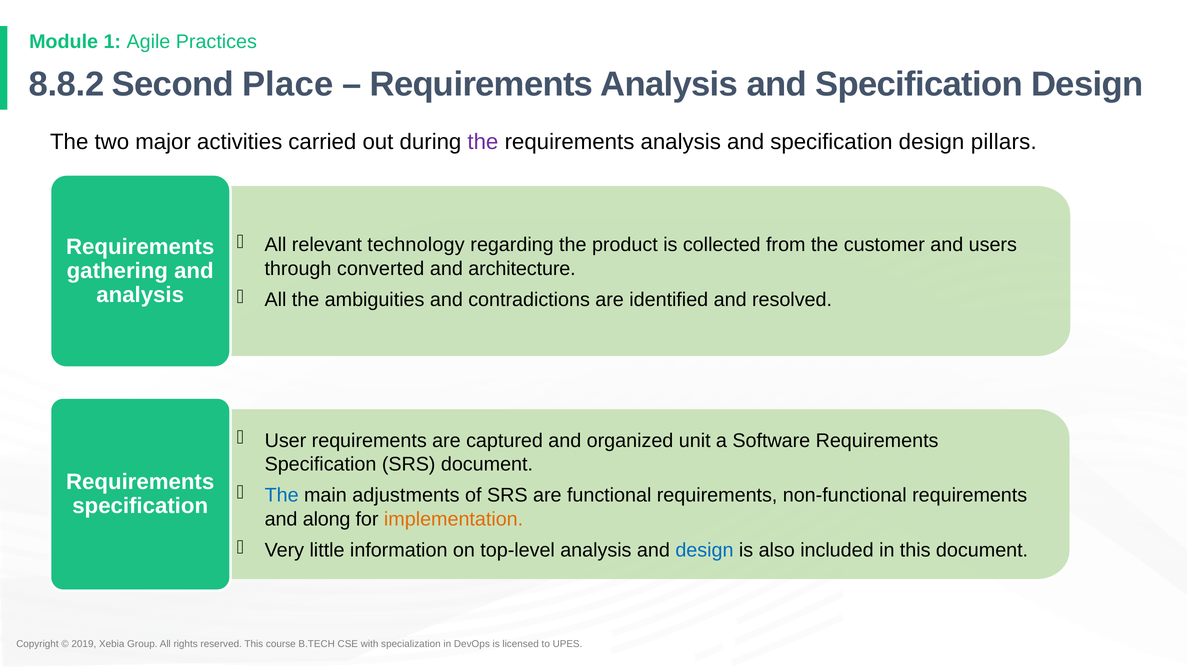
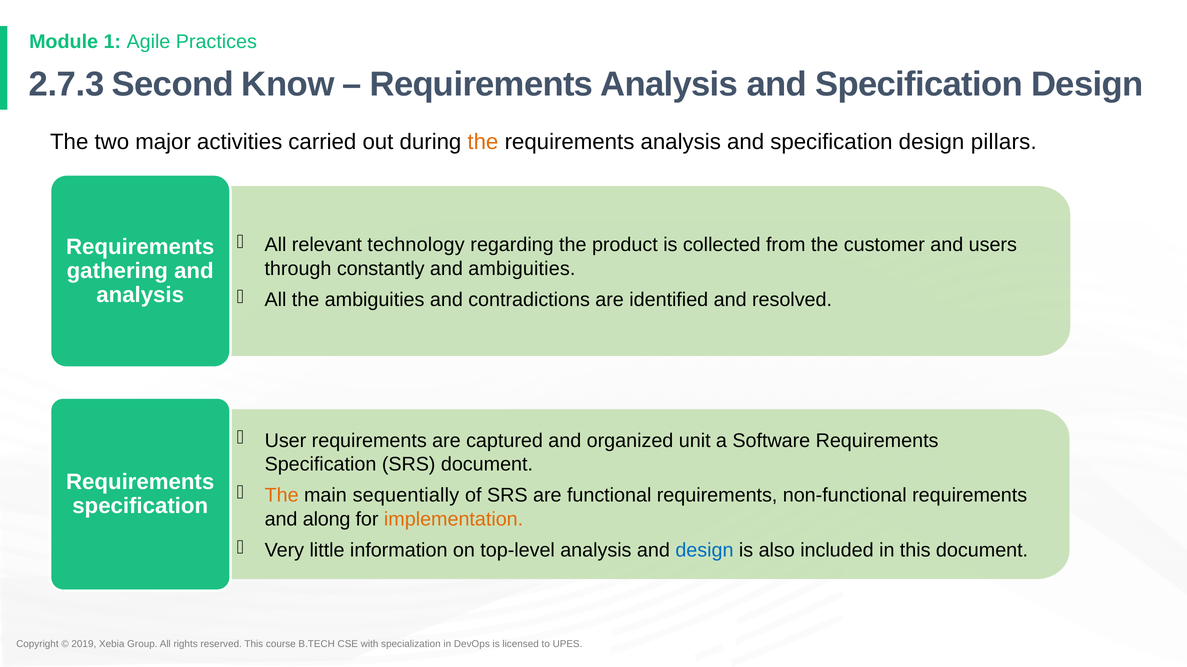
8.8.2: 8.8.2 -> 2.7.3 (67, 85)
Place: Place -> Know (288, 85)
the colour: purple -> orange (483, 142)
converted: converted -> constantly (381, 269)
and architecture: architecture -> ambiguities (522, 269)
The colour: blue -> orange (282, 496)
adjustments: adjustments -> sequentially (406, 496)
